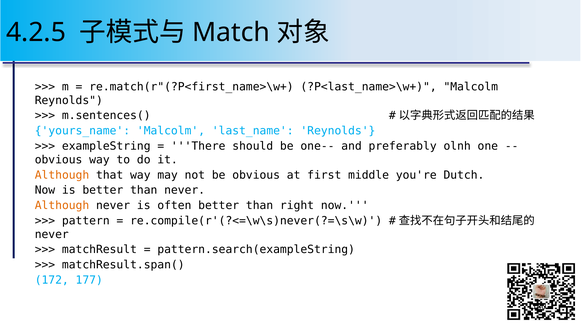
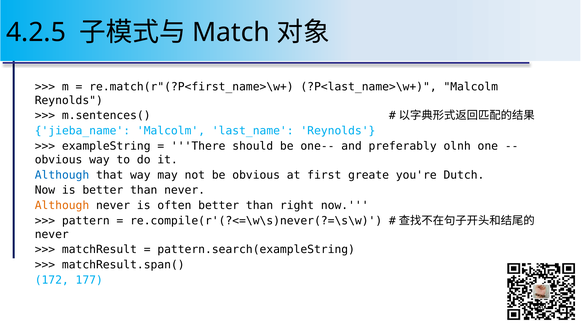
yours_name: yours_name -> jieba_name (82, 131)
Although colour: orange -> blue (62, 175)
middle: middle -> greate (369, 175)
